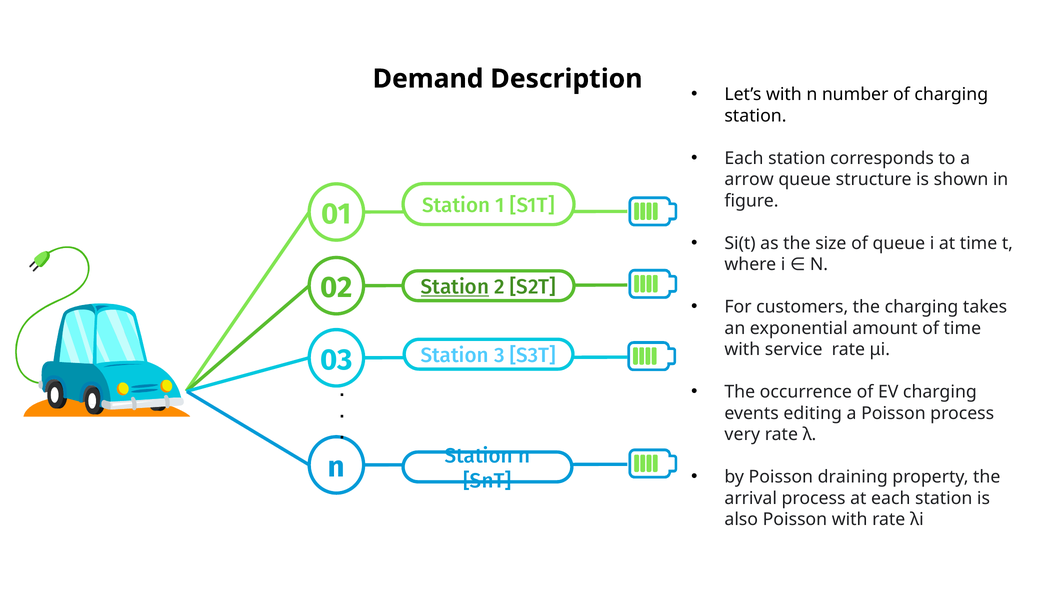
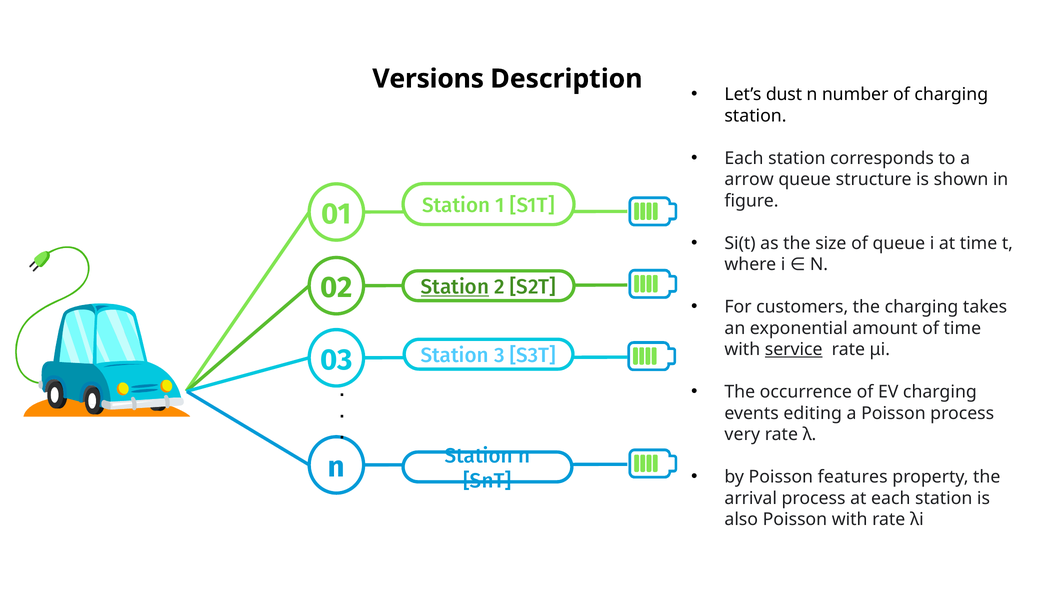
Demand: Demand -> Versions (428, 79)
Let’s with: with -> dust (784, 94)
service underline: none -> present (794, 350)
draining: draining -> features (853, 477)
